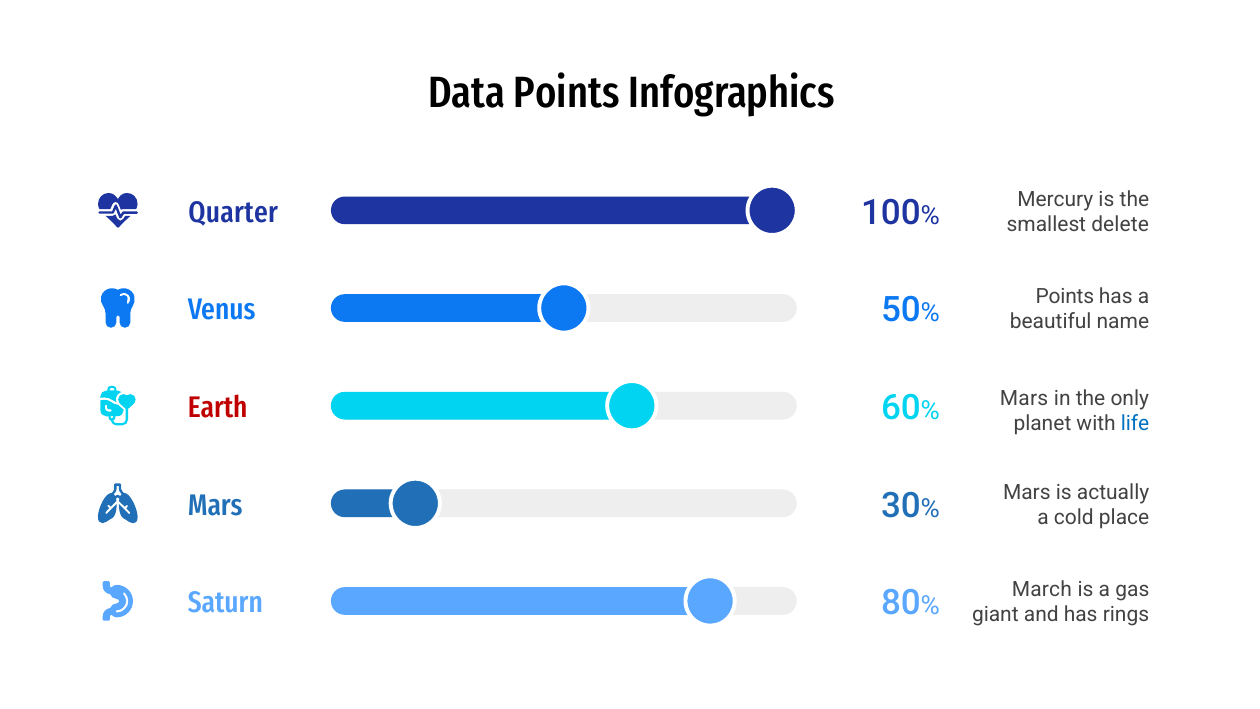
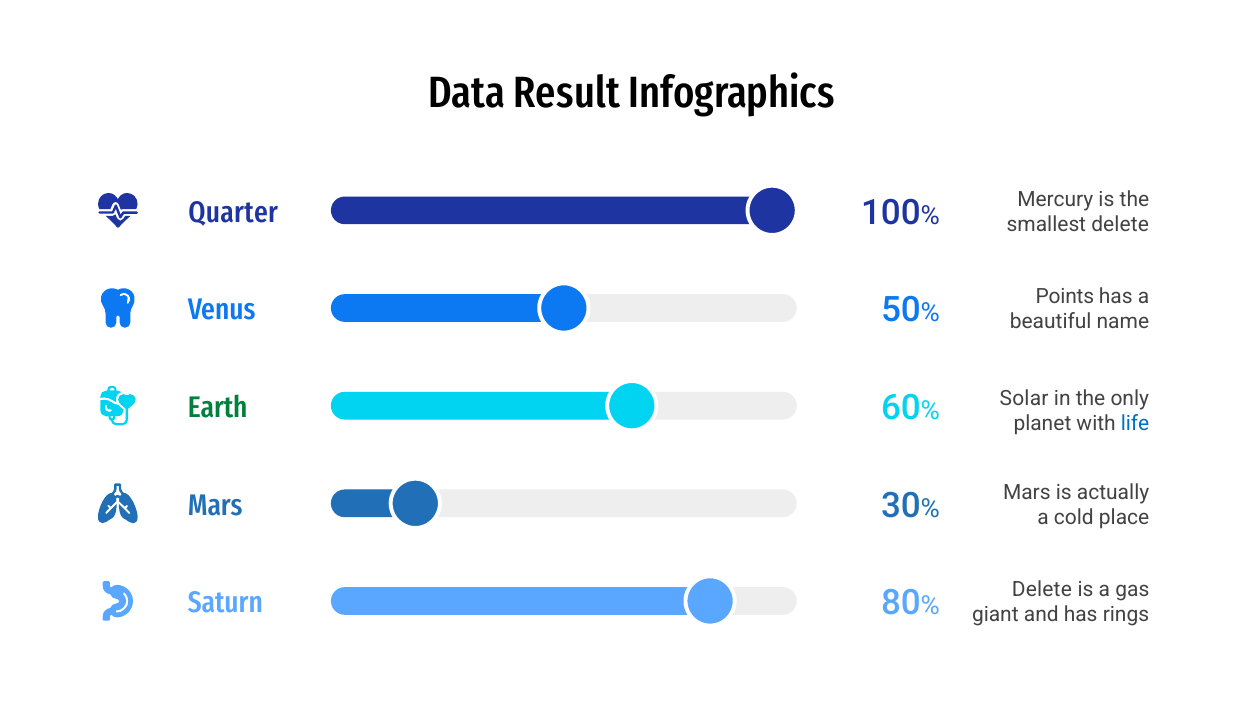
Data Points: Points -> Result (567, 93)
Earth colour: red -> green (218, 408)
Mars: Mars -> Solar (1024, 399)
March: March -> Delete (1042, 590)
